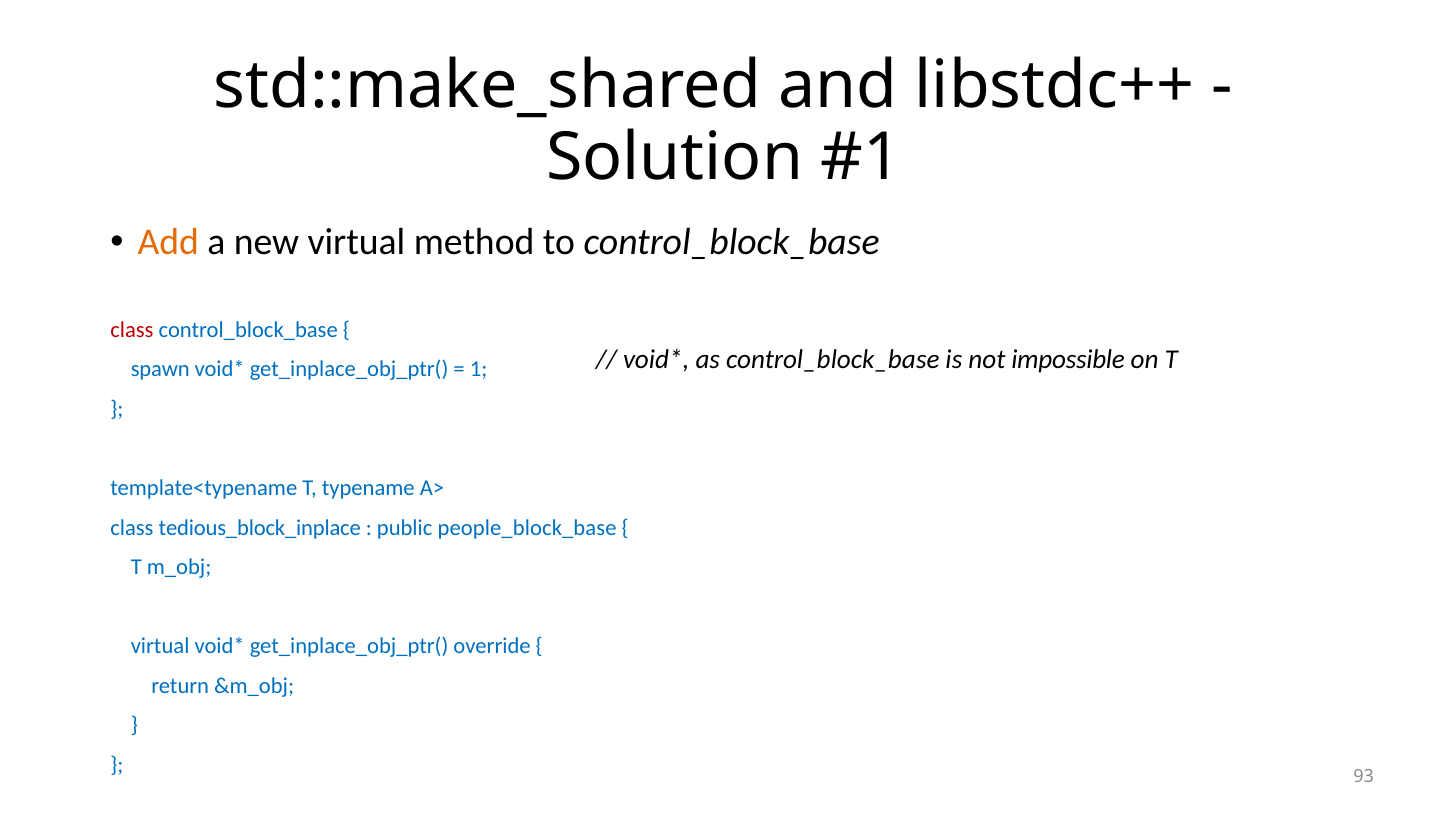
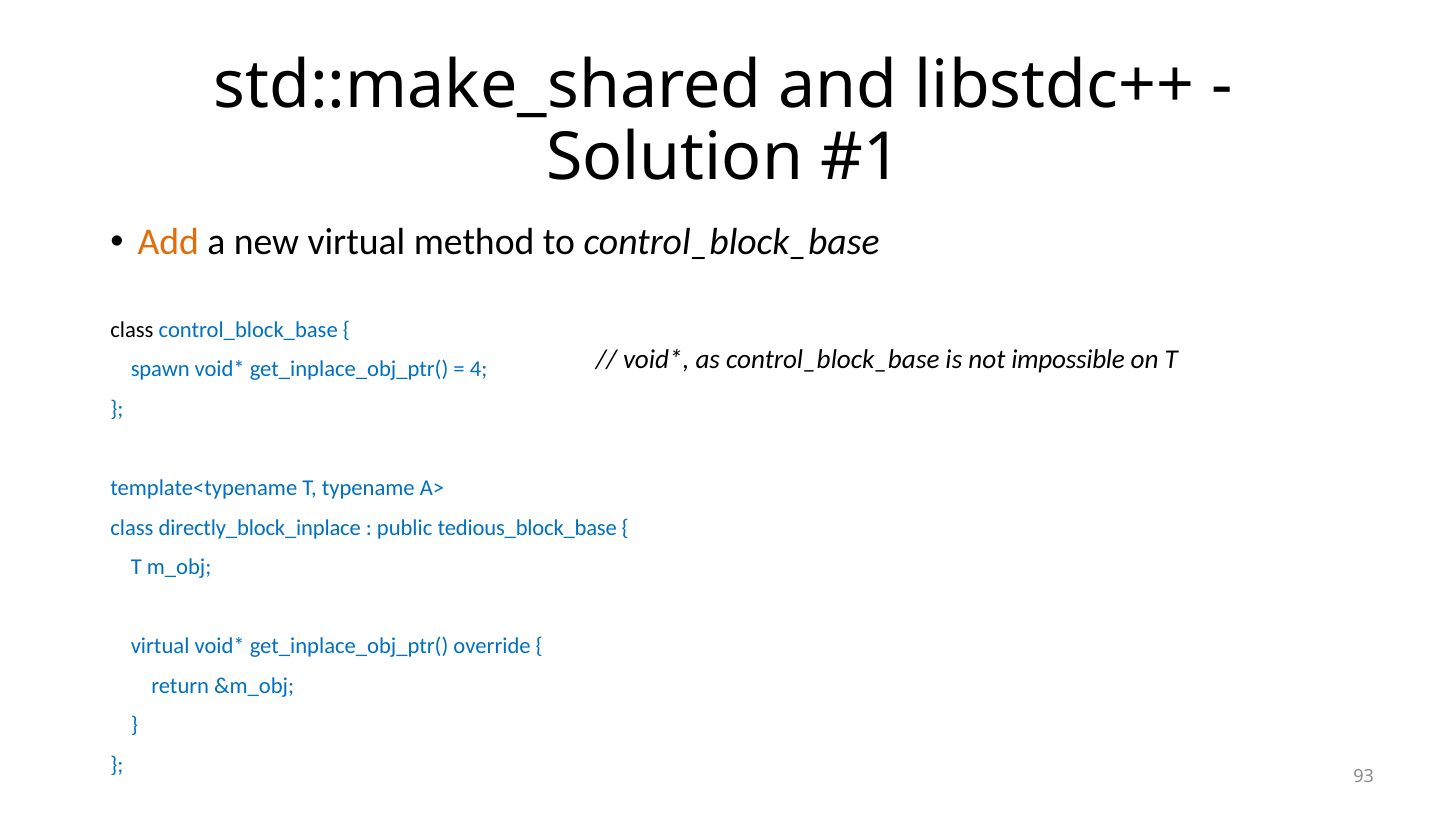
class colour: red -> black (132, 330)
1: 1 -> 4 (479, 369)
tedious_block_inplace: tedious_block_inplace -> directly_block_inplace (260, 527)
people_block_base: people_block_base -> tedious_block_base (527, 527)
